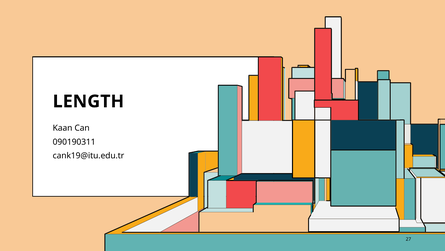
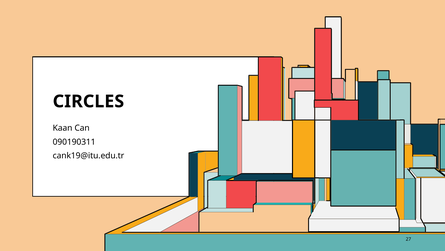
LENGTH: LENGTH -> CIRCLES (88, 101)
